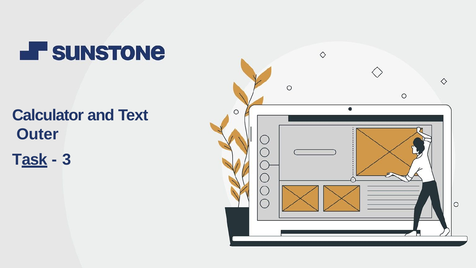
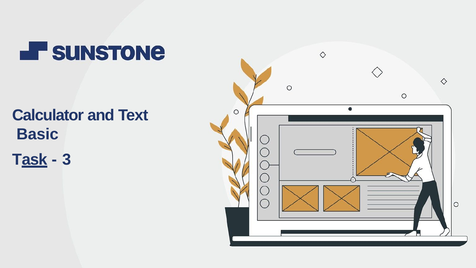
Outer: Outer -> Basic (38, 134)
